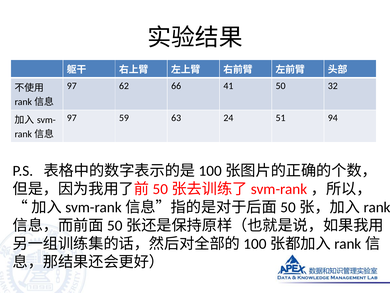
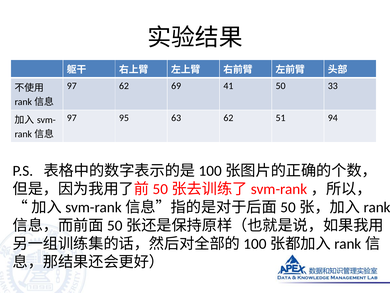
66: 66 -> 69 (176, 86)
32: 32 -> 33 (333, 86)
59: 59 -> 95 (124, 118)
63 24: 24 -> 62 (228, 118)
